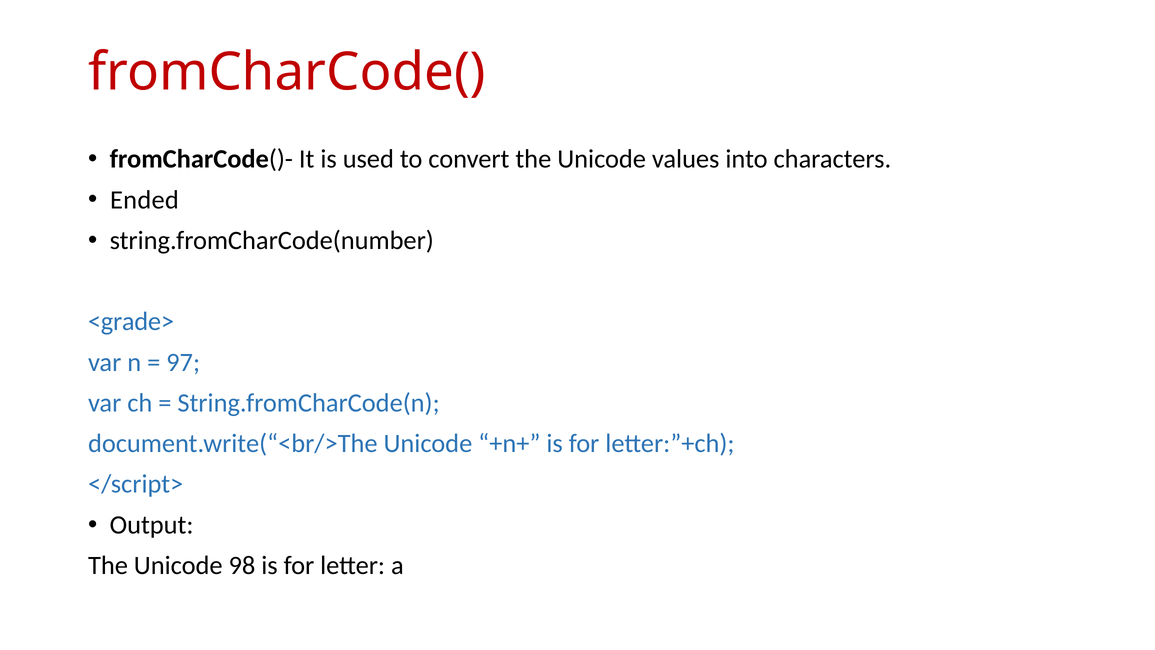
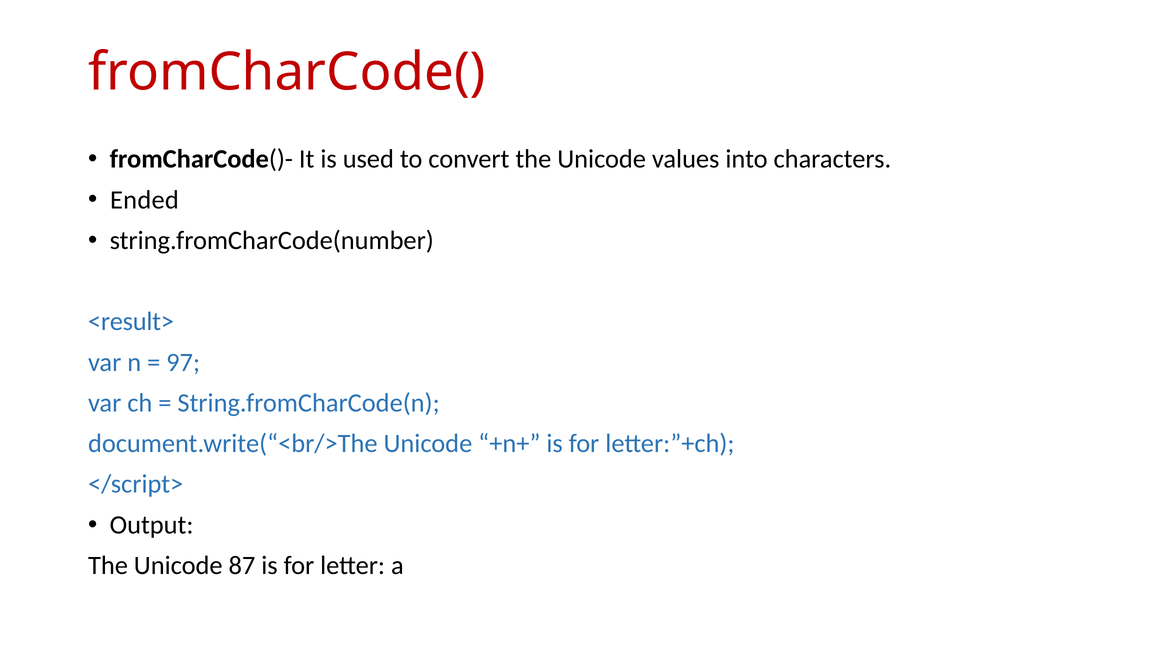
<grade>: <grade> -> <result> (131, 321)
98: 98 -> 87 (242, 565)
